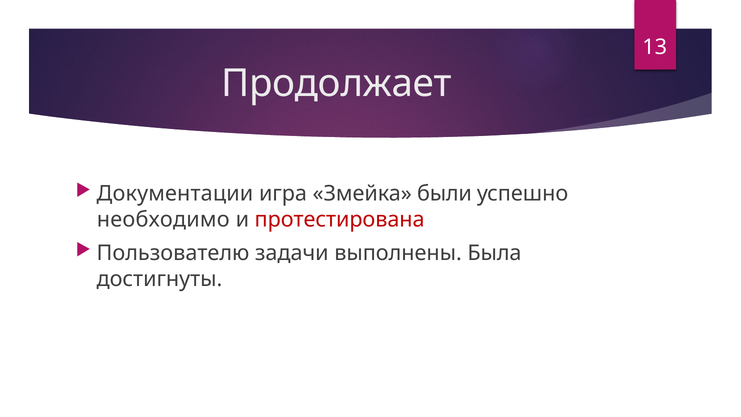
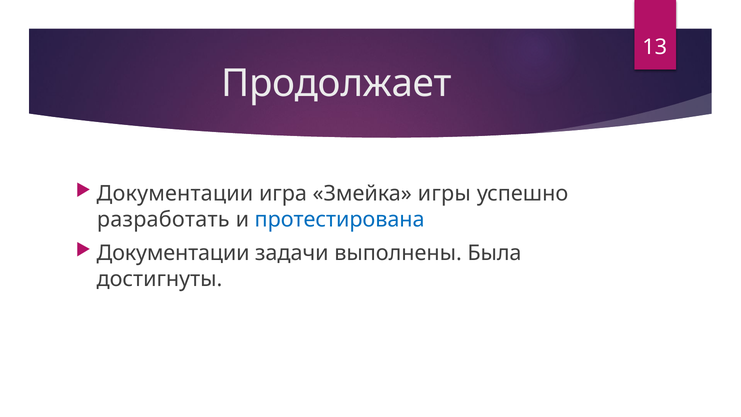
были: были -> игры (444, 193)
необходимо: необходимо -> разработать (163, 219)
протестирована colour: red -> blue (340, 219)
Пользователю: Пользователю -> Документации (173, 253)
